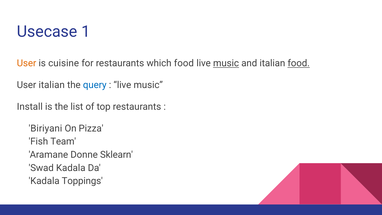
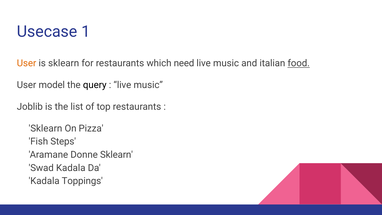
is cuisine: cuisine -> sklearn (64, 63)
which food: food -> need (184, 63)
music underline: present -> none (226, 63)
User italian: italian -> model (52, 85)
query colour: blue -> black (95, 85)
Install: Install -> Joblib (30, 107)
Biriyani: Biriyani -> Sklearn (45, 128)
Team: Team -> Steps (63, 141)
